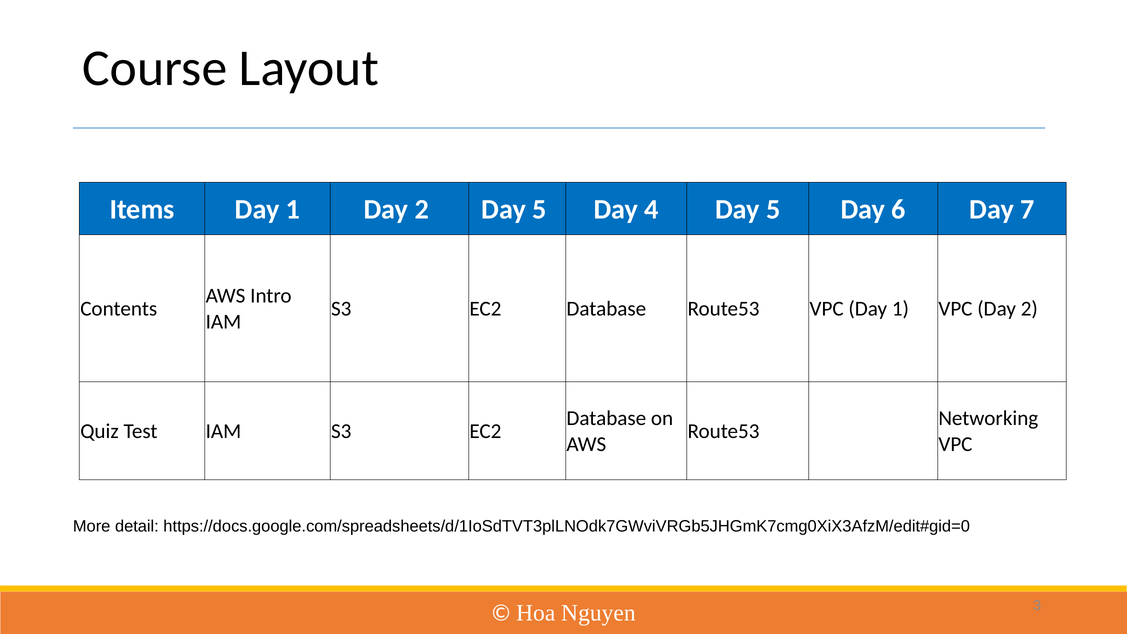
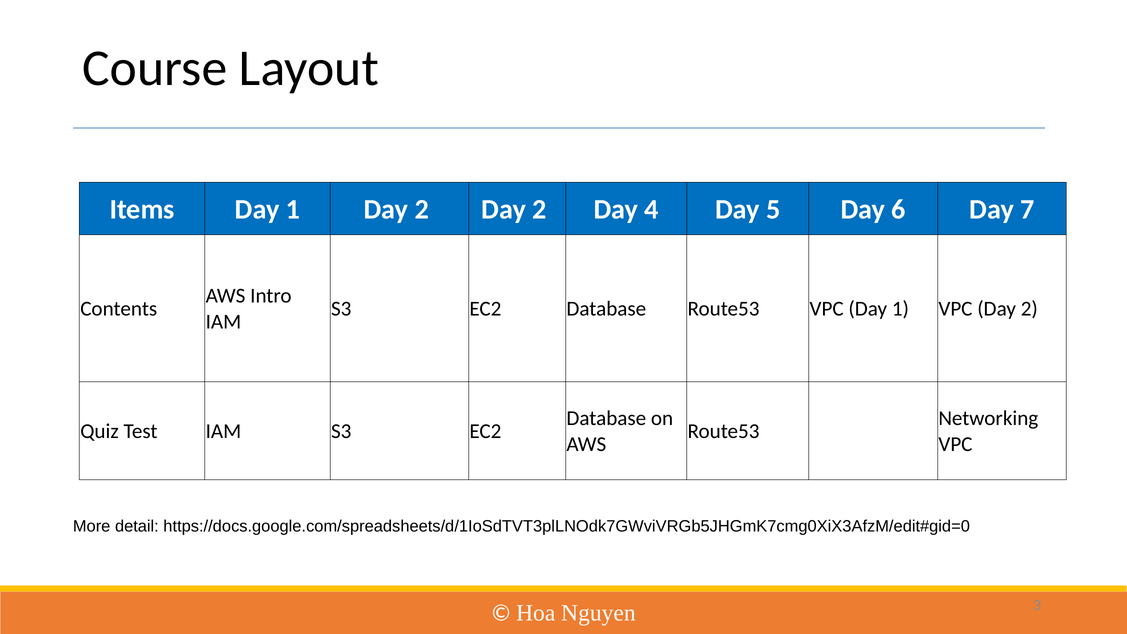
2 Day 5: 5 -> 2 (539, 209)
